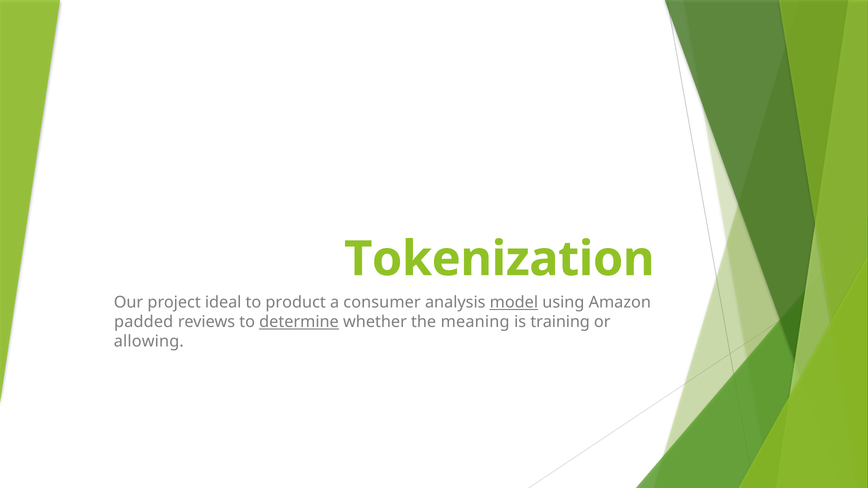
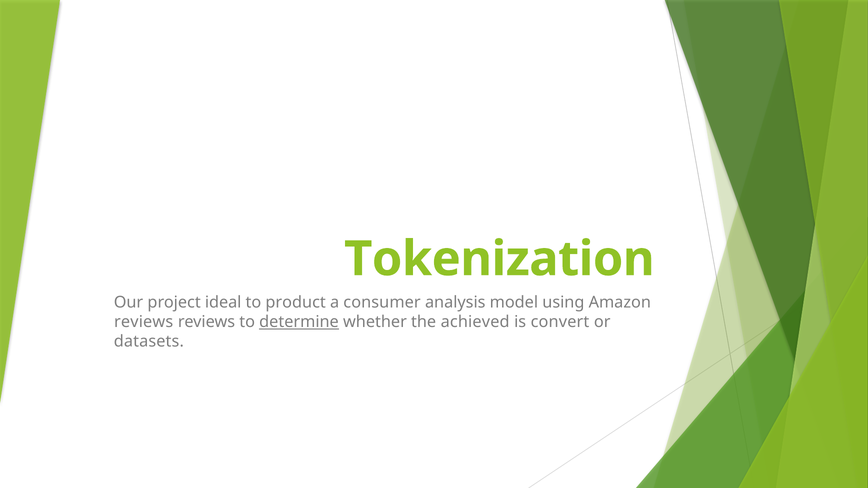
model underline: present -> none (514, 303)
padded: padded -> reviews (144, 322)
meaning: meaning -> achieved (475, 322)
training: training -> convert (560, 322)
allowing: allowing -> datasets (149, 342)
